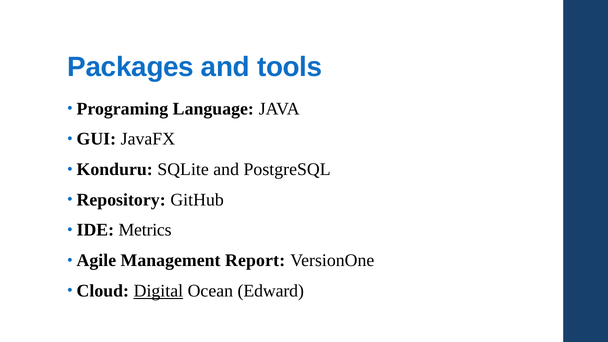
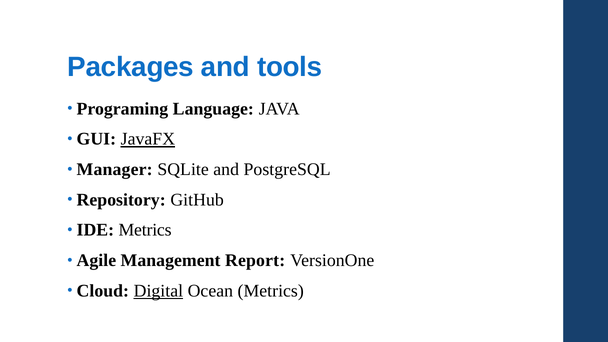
JavaFX underline: none -> present (148, 139)
Konduru: Konduru -> Manager (115, 169)
Ocean Edward: Edward -> Metrics (271, 291)
